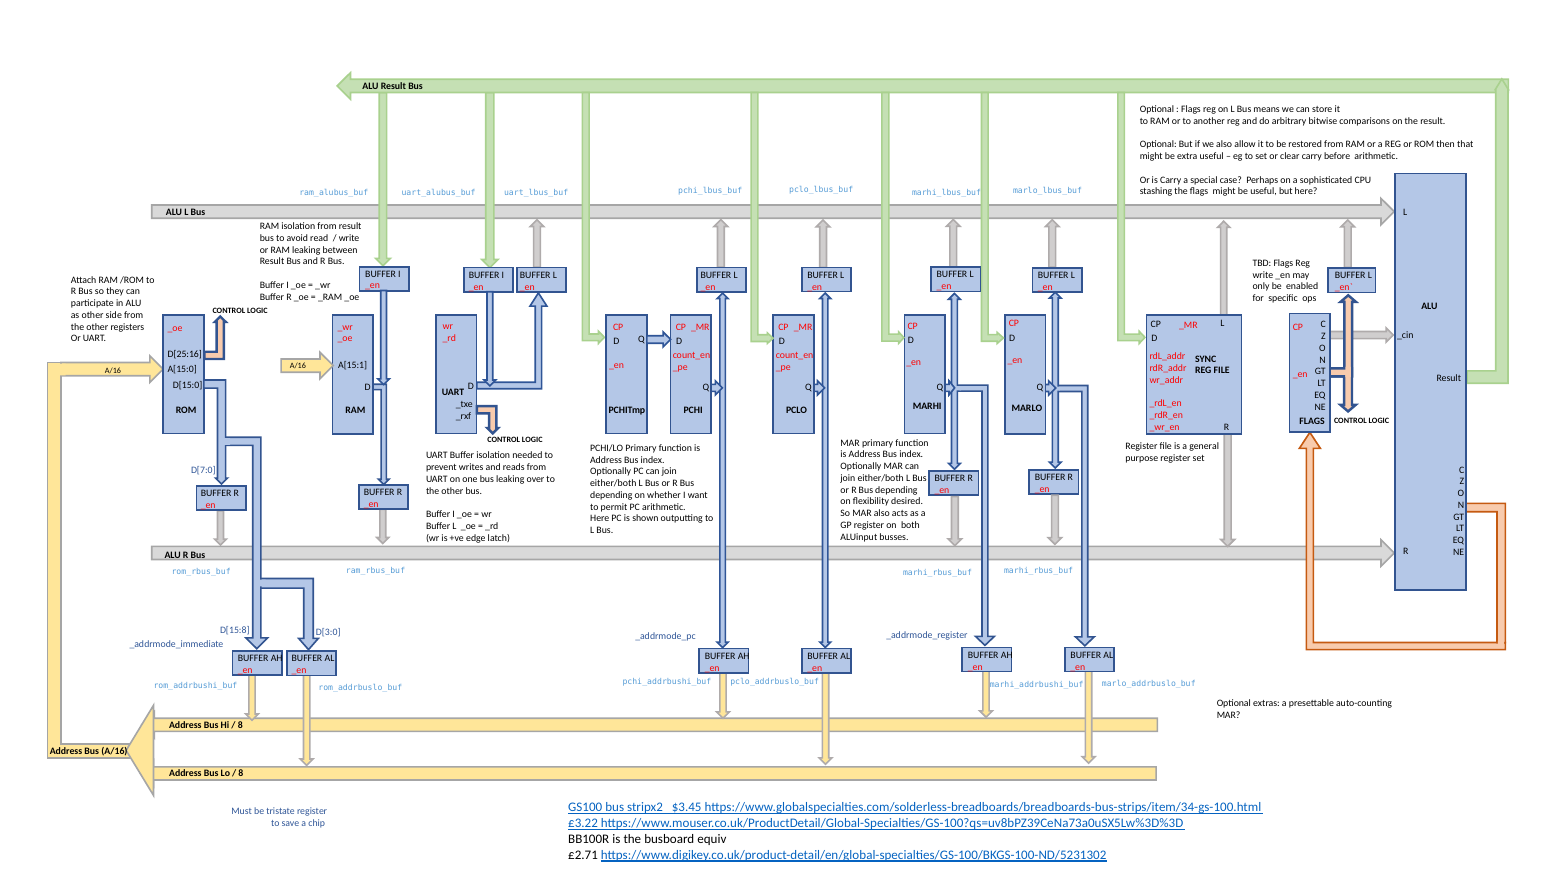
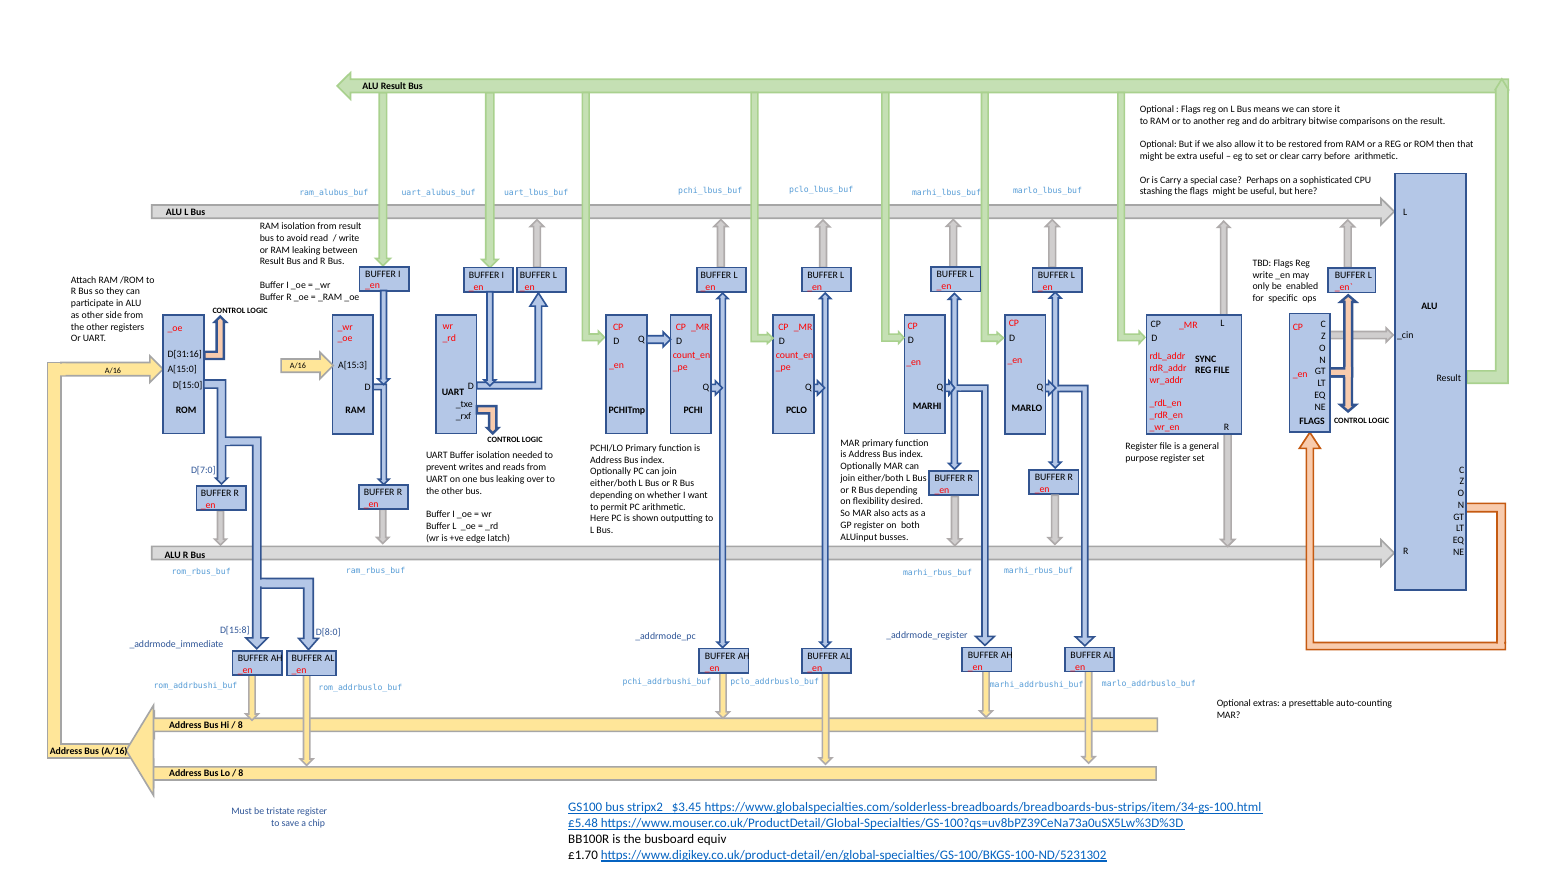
D[25:16: D[25:16 -> D[31:16 (185, 354)
A[15:1: A[15:1 -> A[15:3 (353, 365)
D[3:0: D[3:0 -> D[8:0 (328, 632)
£3.22: £3.22 -> £5.48 (583, 823)
£2.71: £2.71 -> £1.70 (583, 855)
